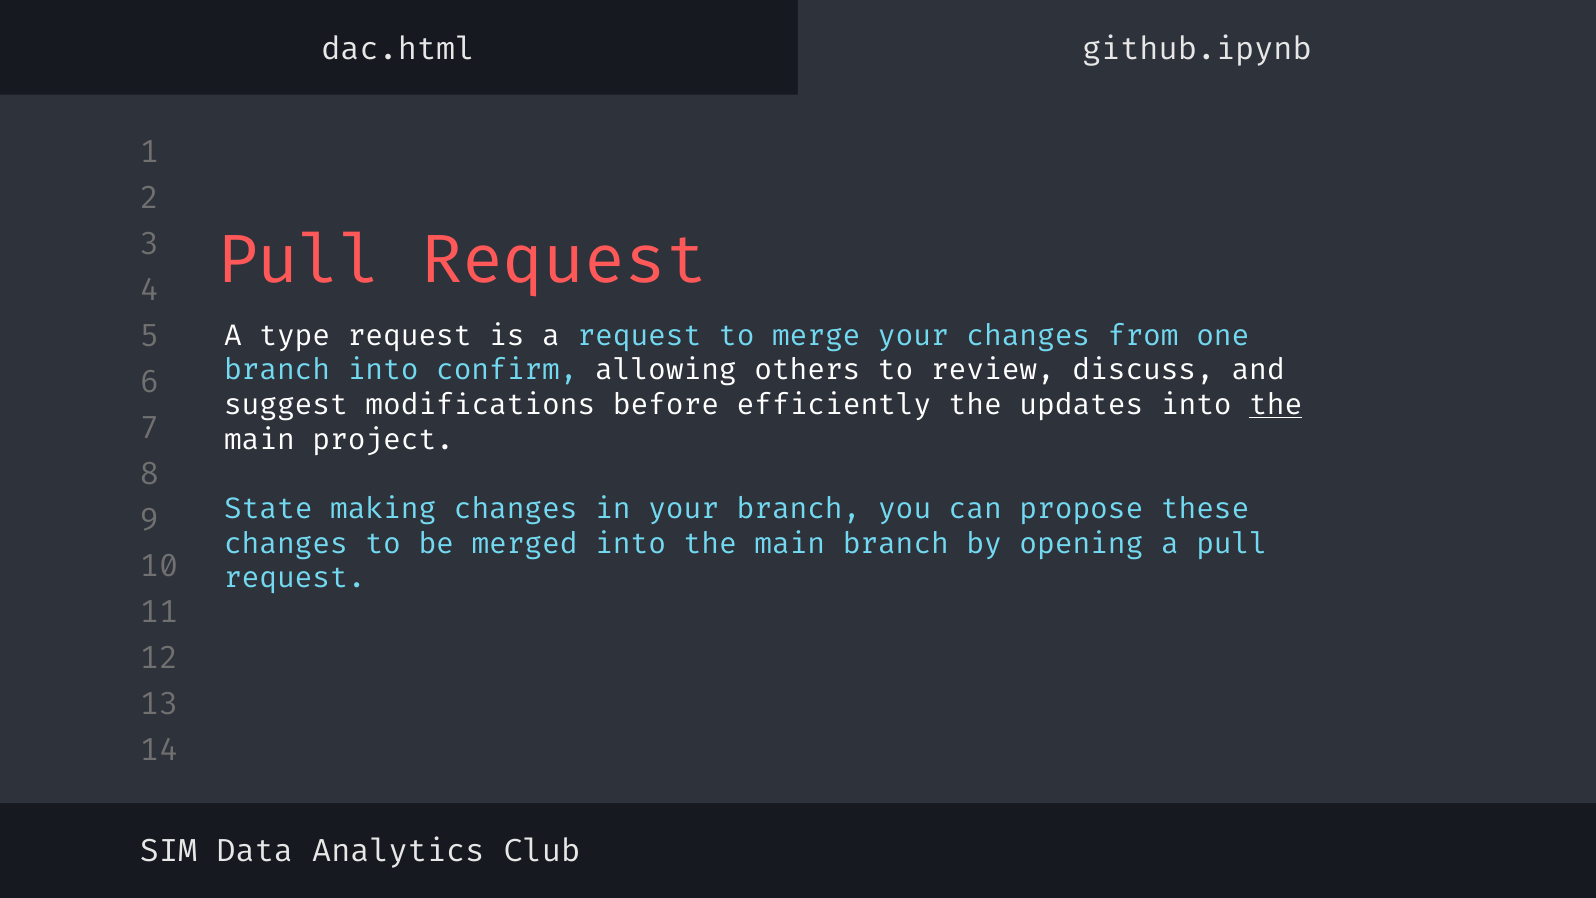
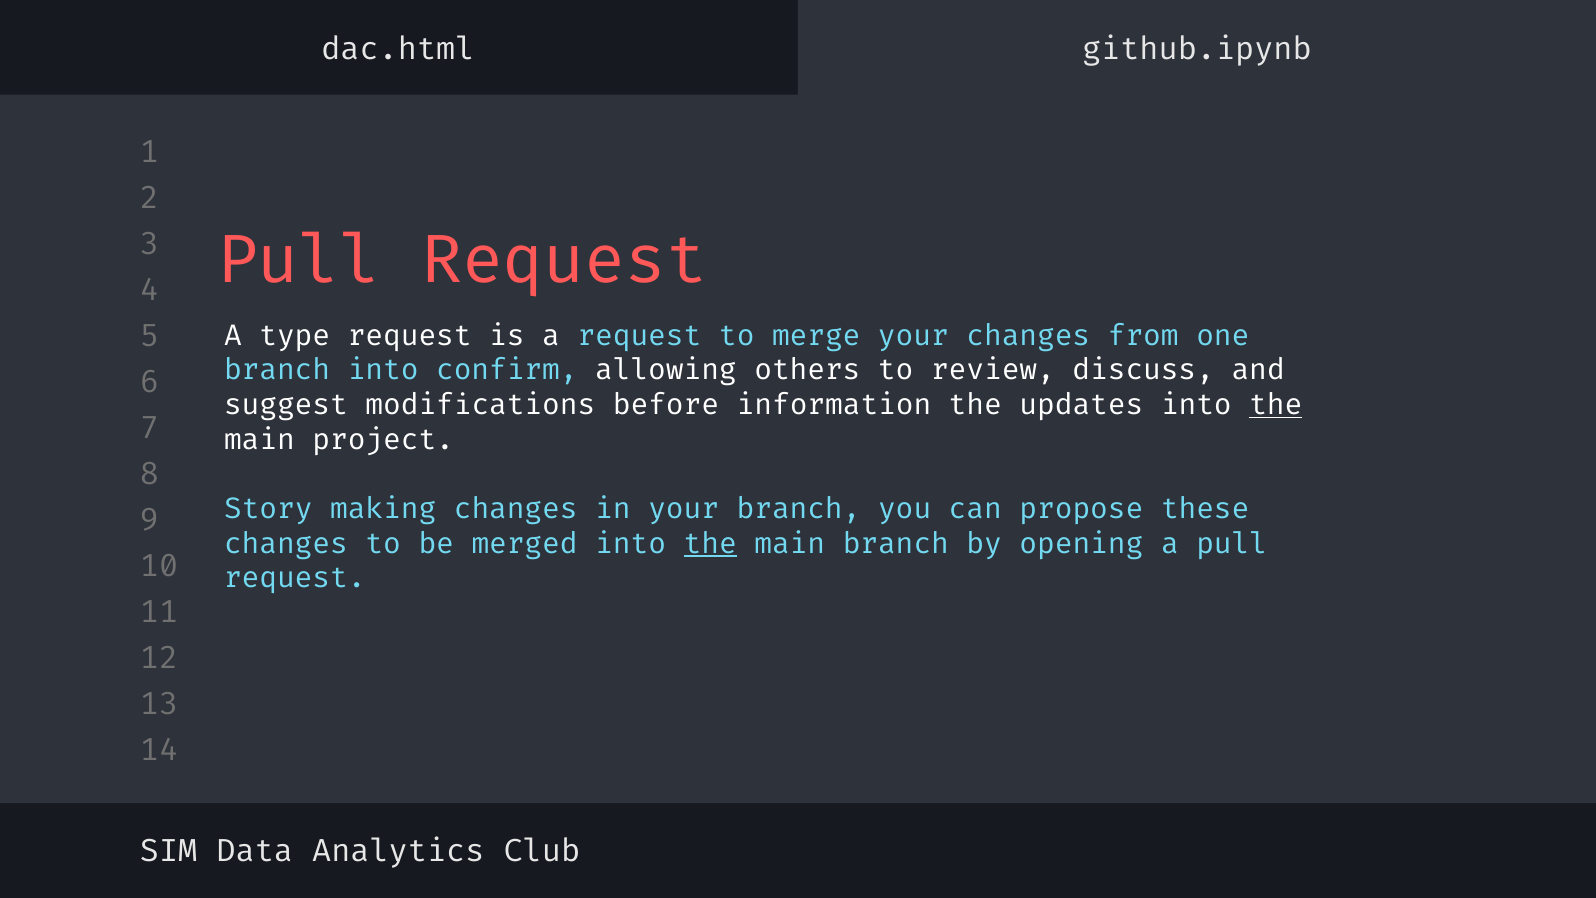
efficiently: efficiently -> information (834, 405)
State: State -> Story (268, 509)
the underline: none -> present (710, 543)
